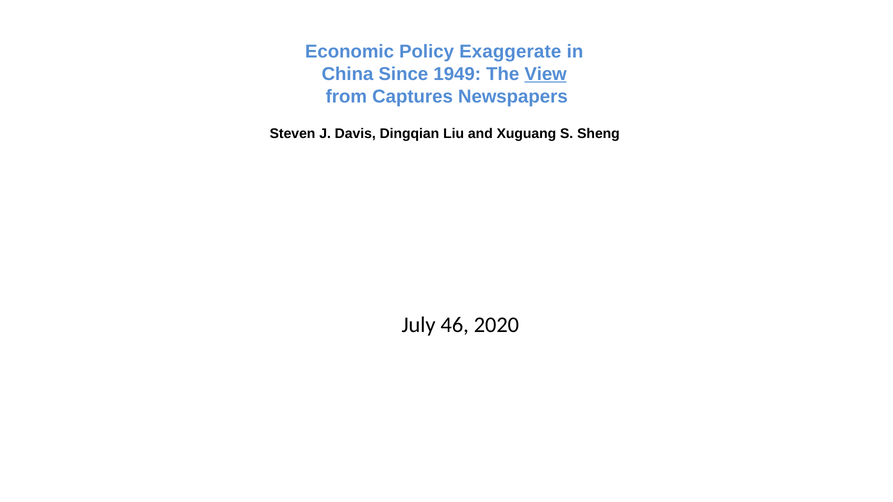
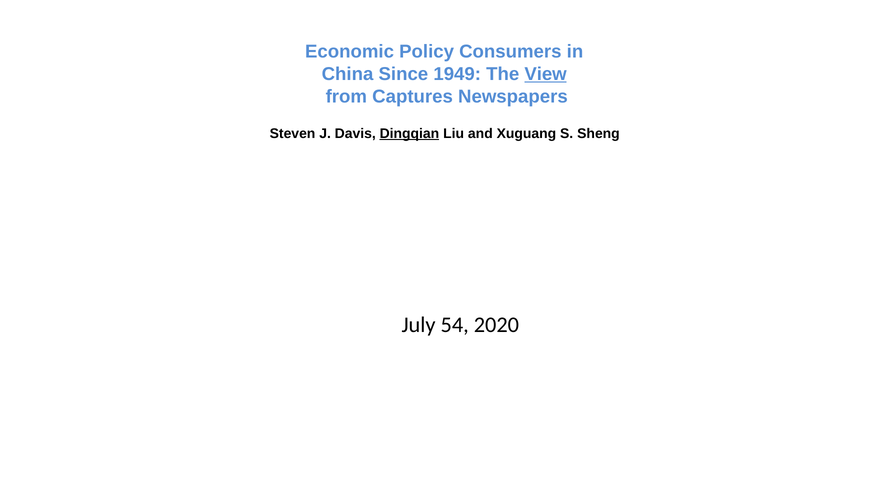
Exaggerate: Exaggerate -> Consumers (510, 52)
Dingqian underline: none -> present (409, 134)
46: 46 -> 54 (455, 325)
